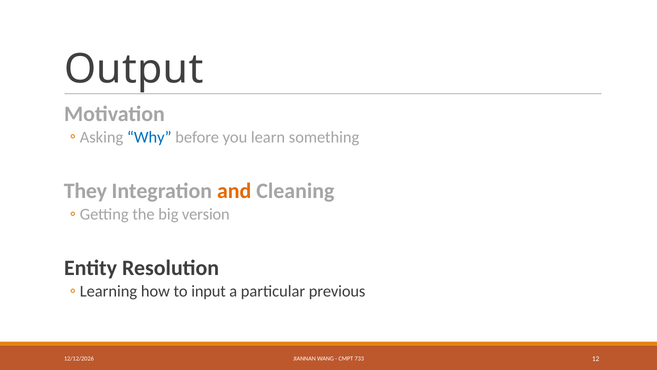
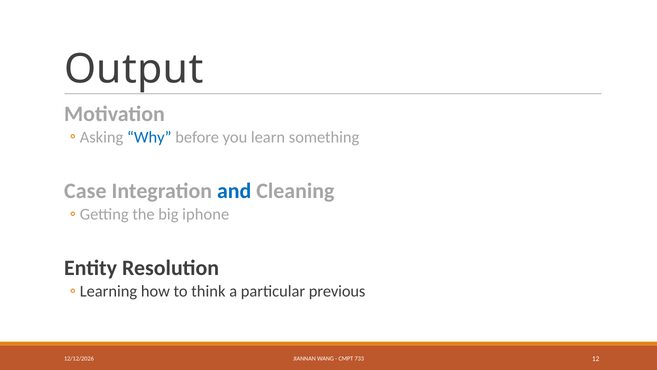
They: They -> Case (85, 191)
and colour: orange -> blue (234, 191)
version: version -> iphone (206, 214)
input: input -> think (208, 291)
